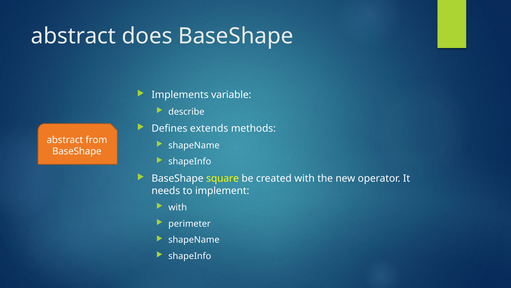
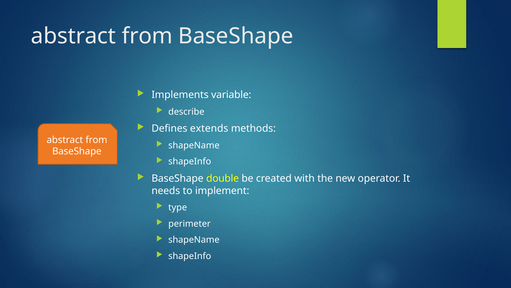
does: does -> from (147, 36)
square: square -> double (223, 178)
with: with -> type (178, 207)
